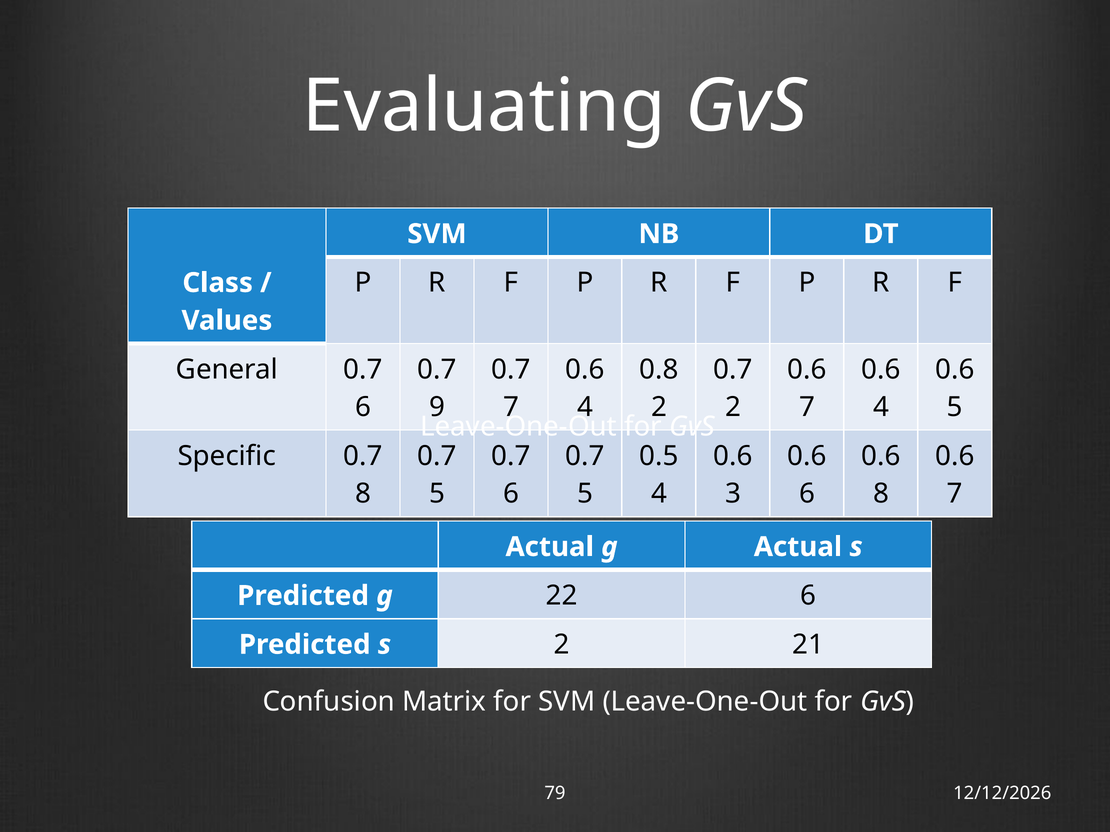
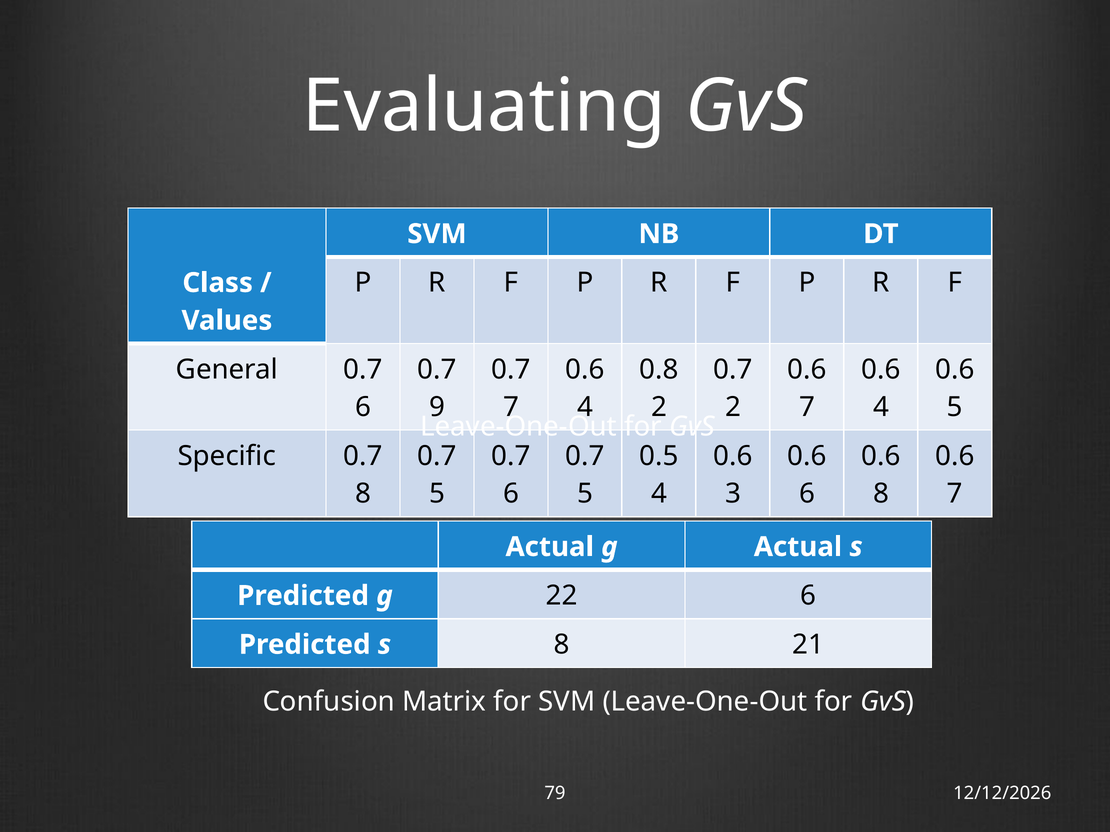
s 2: 2 -> 8 (562, 645)
